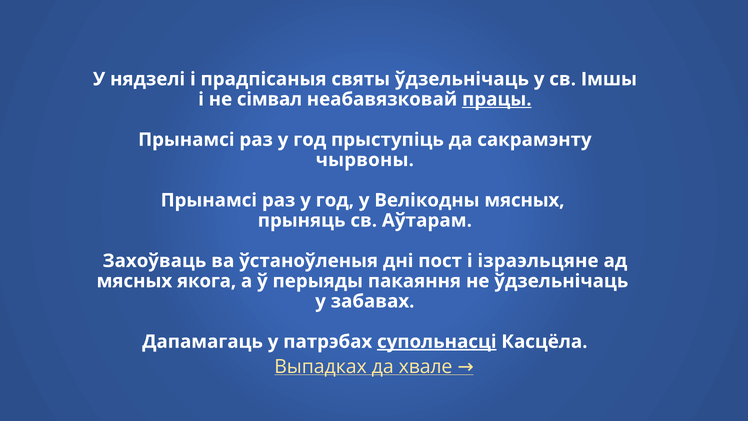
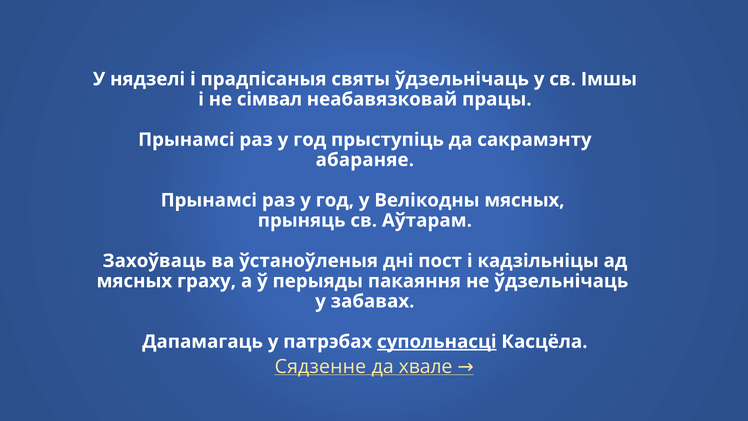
працы underline: present -> none (497, 99)
чырвоны: чырвоны -> абараняе (365, 160)
ізраэльцяне: ізраэльцяне -> кадзільніцы (538, 261)
якога: якога -> граху (207, 281)
Выпадках: Выпадках -> Сядзенне (320, 367)
